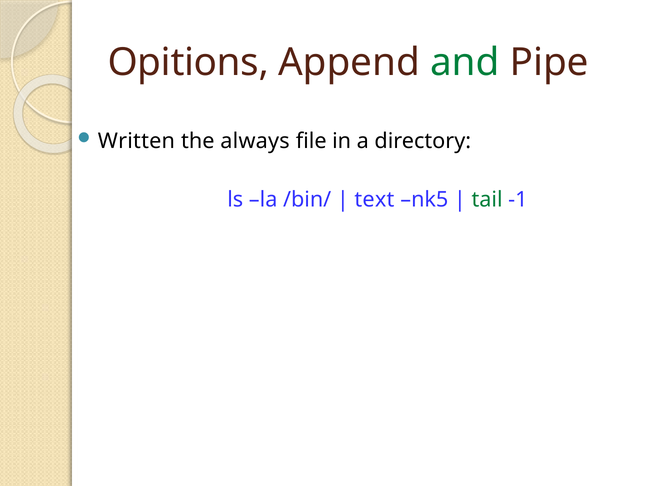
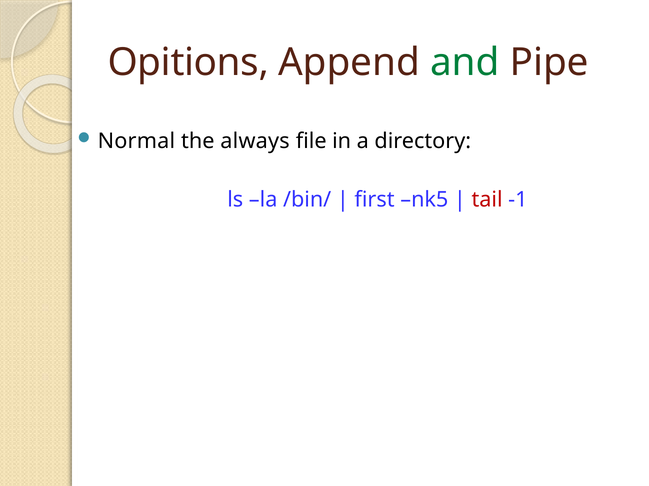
Written: Written -> Normal (136, 141)
text: text -> first (375, 200)
tail colour: green -> red (487, 200)
